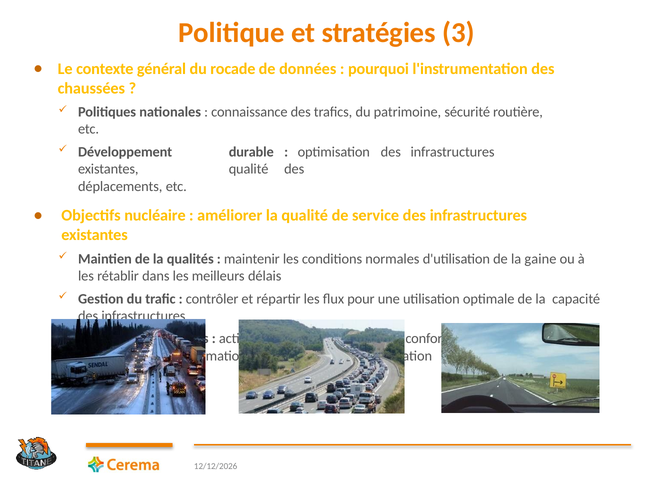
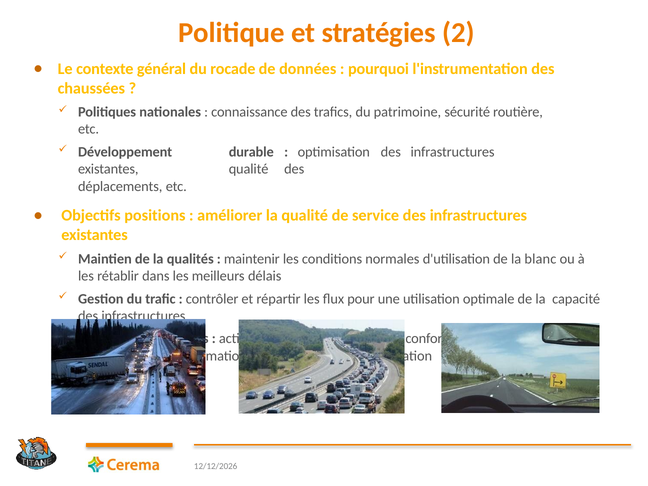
3: 3 -> 2 (458, 33)
nucléaire: nucléaire -> positions (155, 216)
gaine: gaine -> blanc (540, 259)
